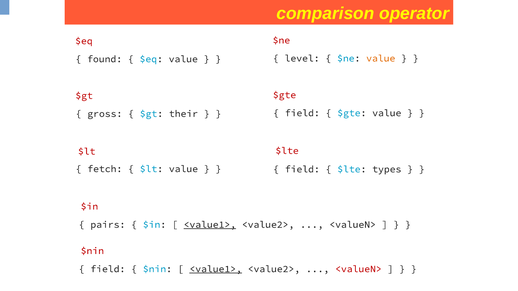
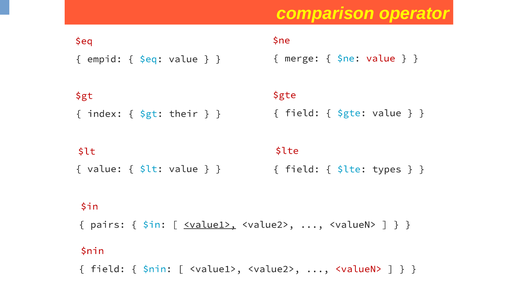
level: level -> merge (302, 58)
value colour: orange -> red (381, 58)
found: found -> empid (105, 59)
gross: gross -> index (105, 114)
fetch: fetch -> value (105, 169)
<value1> underline: present -> none (216, 269)
